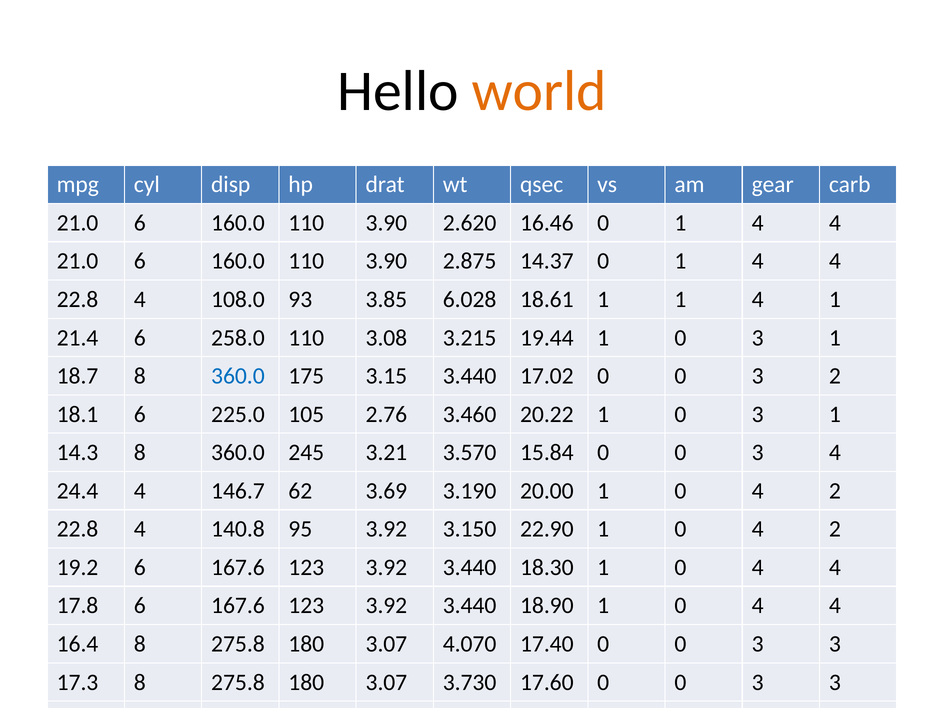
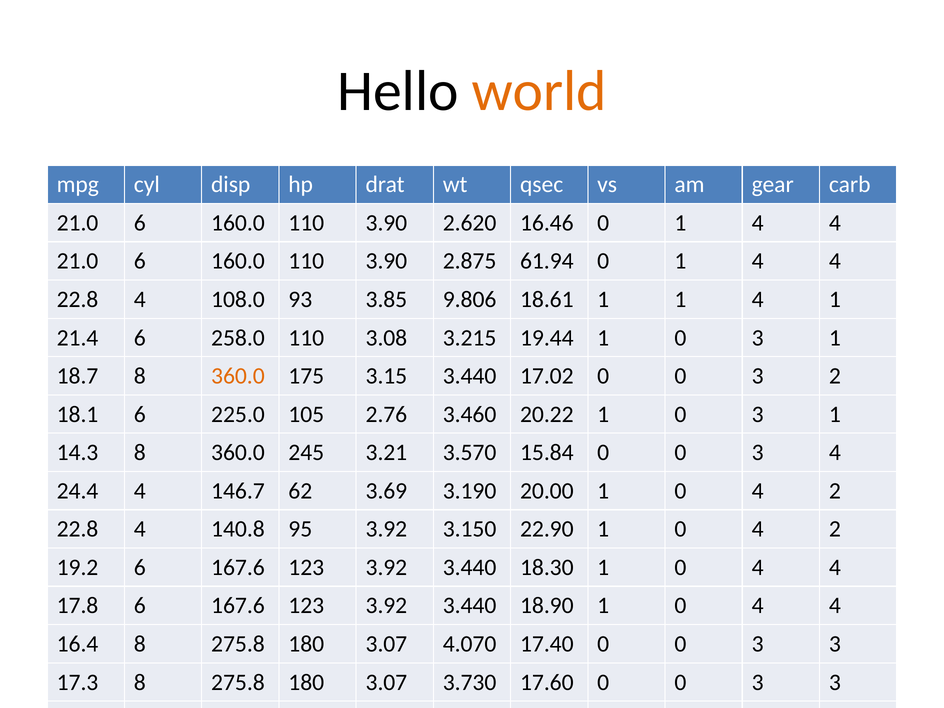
14.37: 14.37 -> 61.94 (547, 261)
6.028: 6.028 -> 9.806 (470, 299)
360.0 colour: blue -> orange (238, 376)
